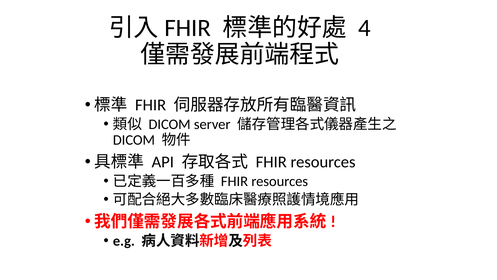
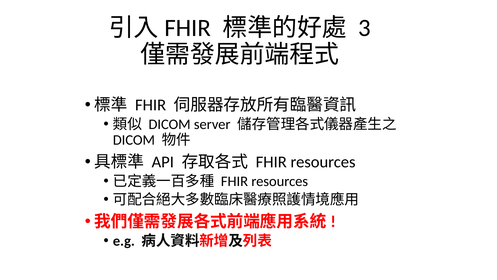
4: 4 -> 3 (365, 28)
